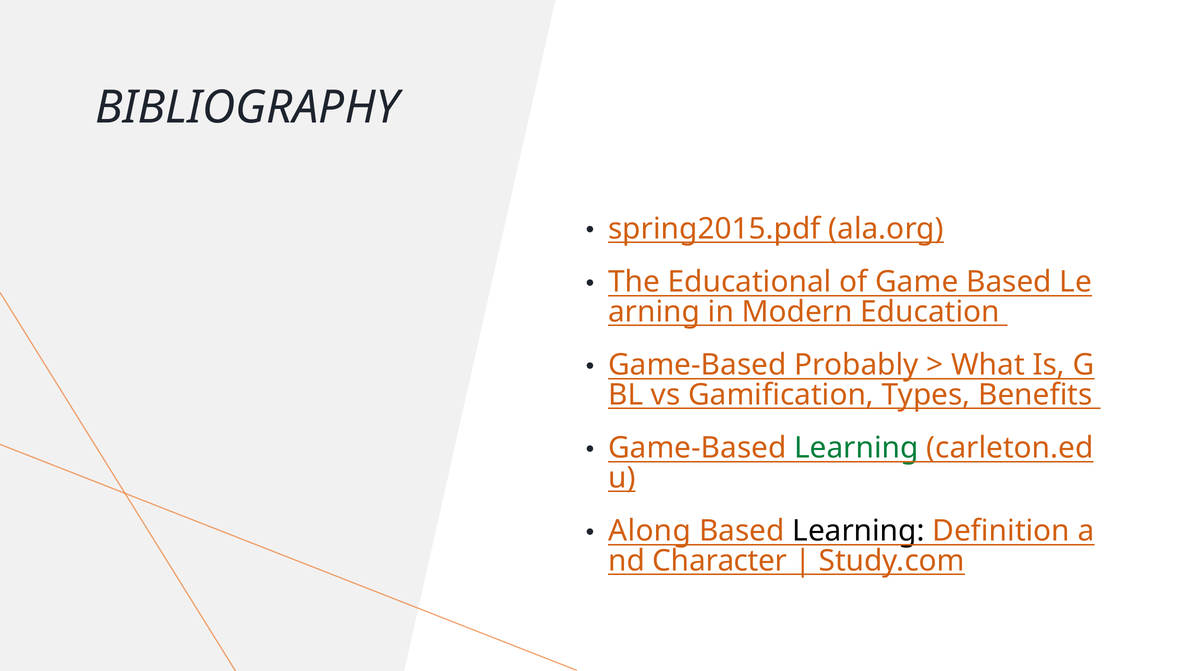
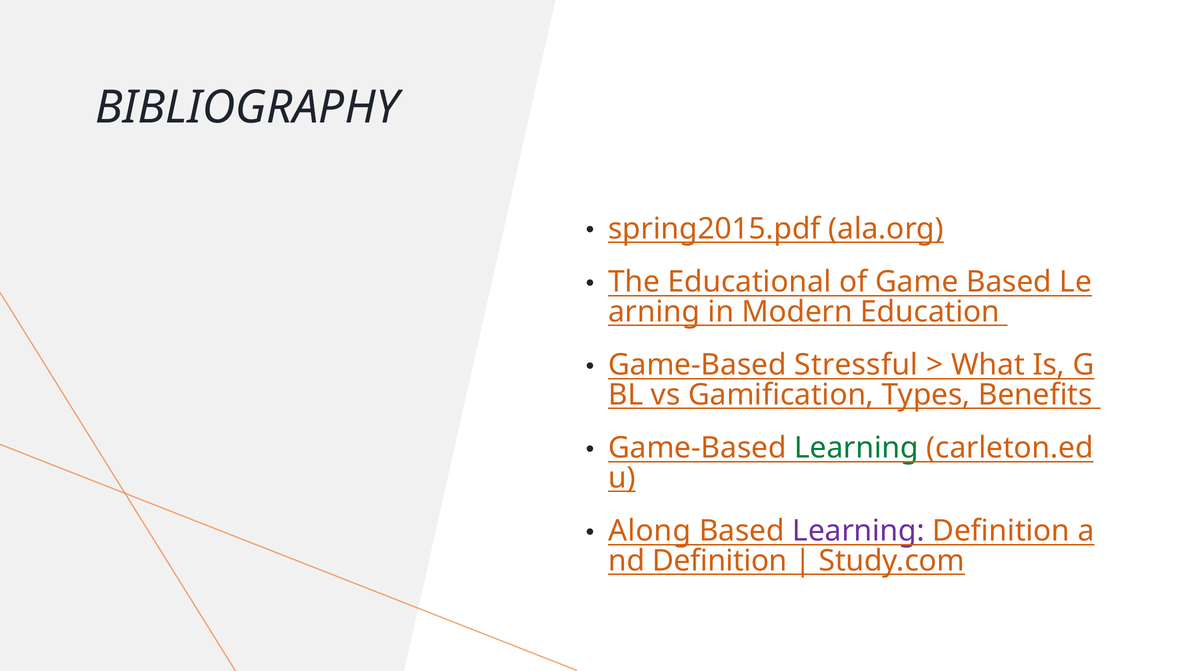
Probably: Probably -> Stressful (856, 365)
Learning colour: black -> purple (859, 531)
Character: Character -> Definition (720, 561)
